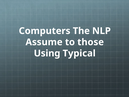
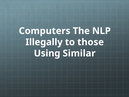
Assume: Assume -> Illegally (44, 42)
Typical: Typical -> Similar (79, 53)
